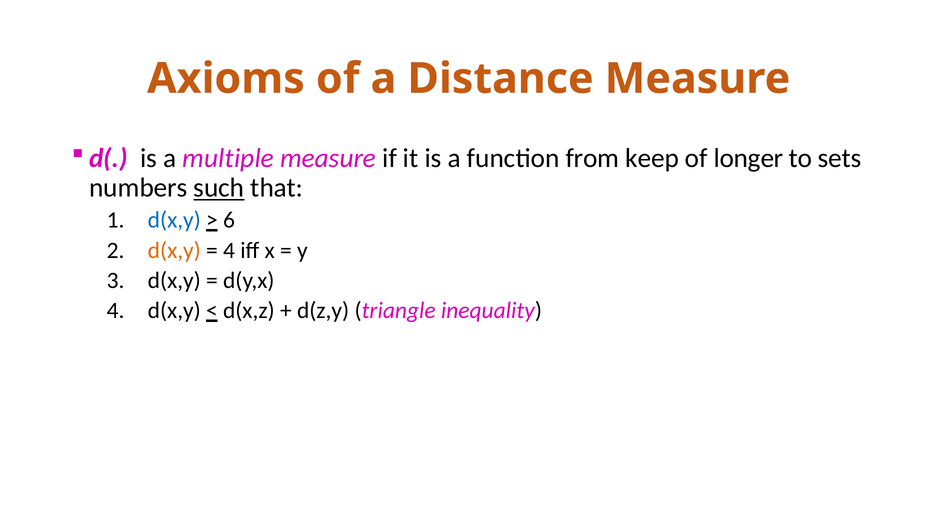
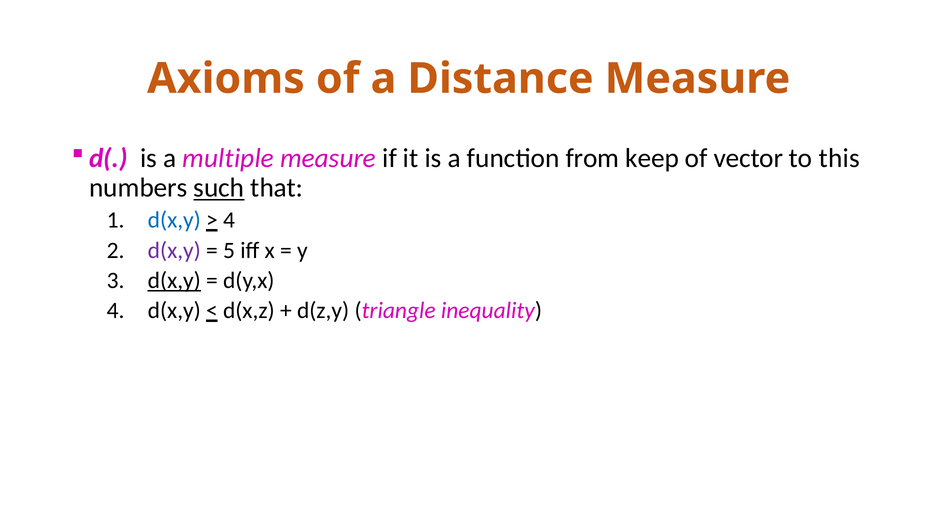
longer: longer -> vector (749, 159)
sets: sets -> this (839, 159)
6: 6 -> 4 (229, 220)
d(x,y colour: orange -> purple (174, 251)
4: 4 -> 5 (229, 251)
d(x,y underline: none -> present (174, 281)
